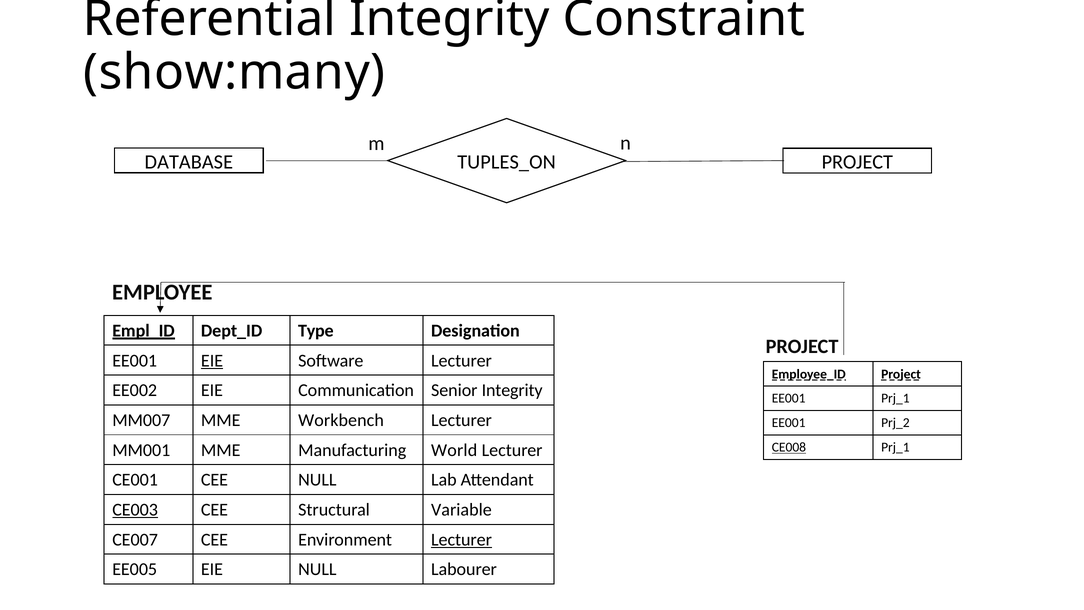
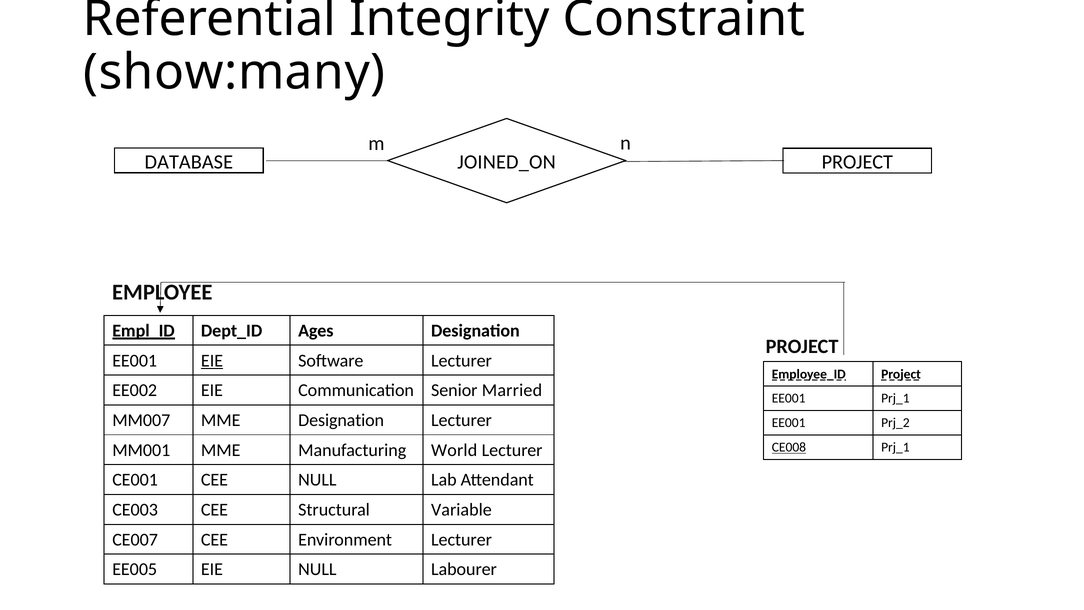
TUPLES_ON: TUPLES_ON -> JOINED_ON (507, 162)
Type: Type -> Ages (316, 331)
Senior Integrity: Integrity -> Married (512, 390)
MME Workbench: Workbench -> Designation (341, 420)
CE003 underline: present -> none (135, 510)
Lecturer underline: present -> none (461, 539)
